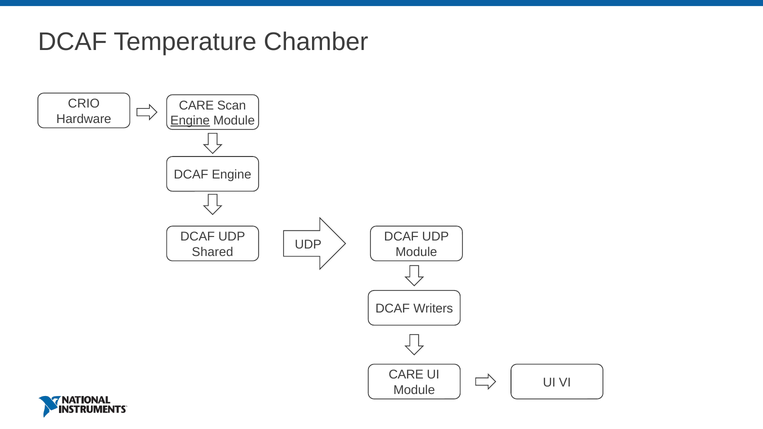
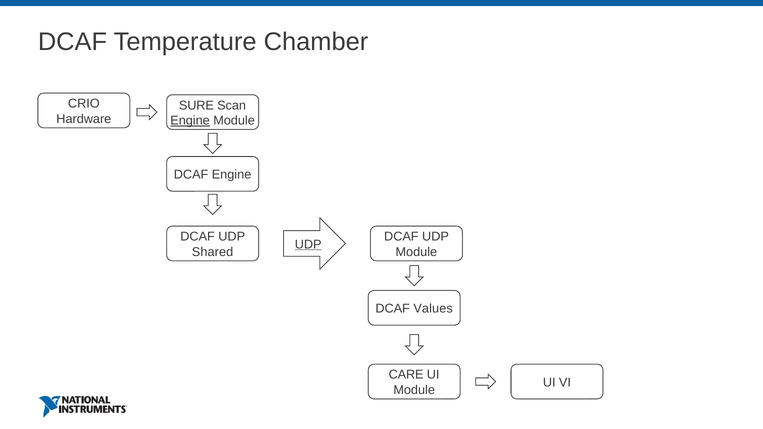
CARE: CARE -> SURE (196, 105)
UDP underline: none -> present (308, 244)
Writers: Writers -> Values (433, 309)
